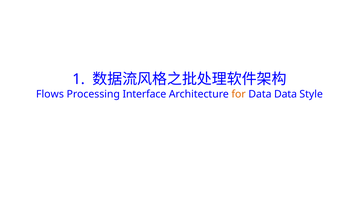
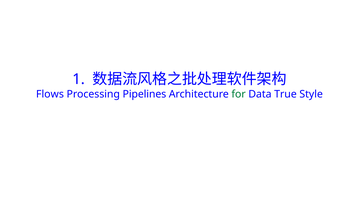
Interface: Interface -> Pipelines (144, 94)
for colour: orange -> green (239, 94)
Data Data: Data -> True (285, 94)
